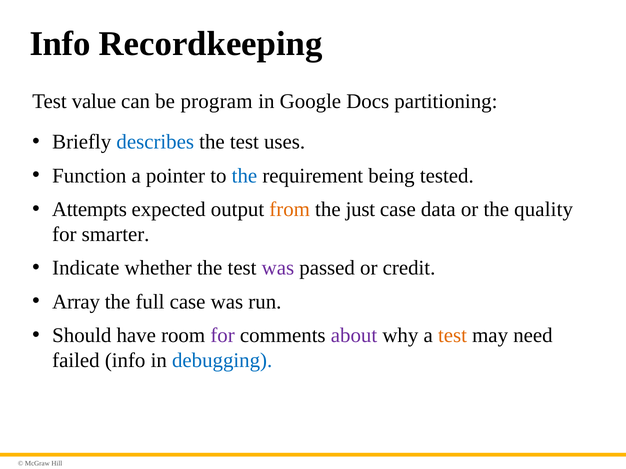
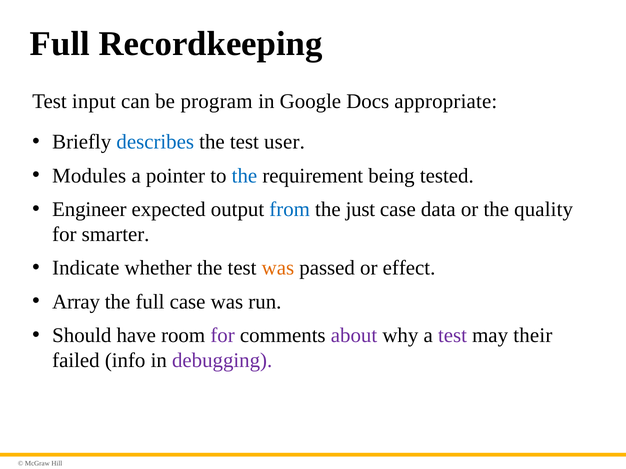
Info: Info -> Full (60, 44)
value: value -> input (94, 101)
partitioning: partitioning -> appropriate (446, 101)
uses: uses -> user (284, 142)
Function: Function -> Modules (89, 176)
Attempts: Attempts -> Engineer (89, 210)
from colour: orange -> blue (290, 210)
was colour: purple -> orange (278, 268)
credit: credit -> effect (409, 268)
test colour: orange -> purple (452, 336)
need: need -> their (533, 336)
debugging colour: blue -> purple (222, 361)
